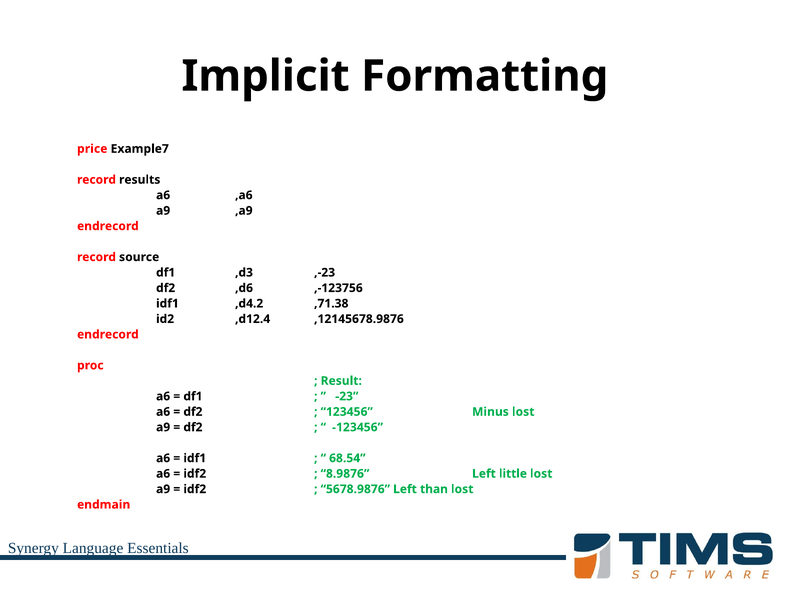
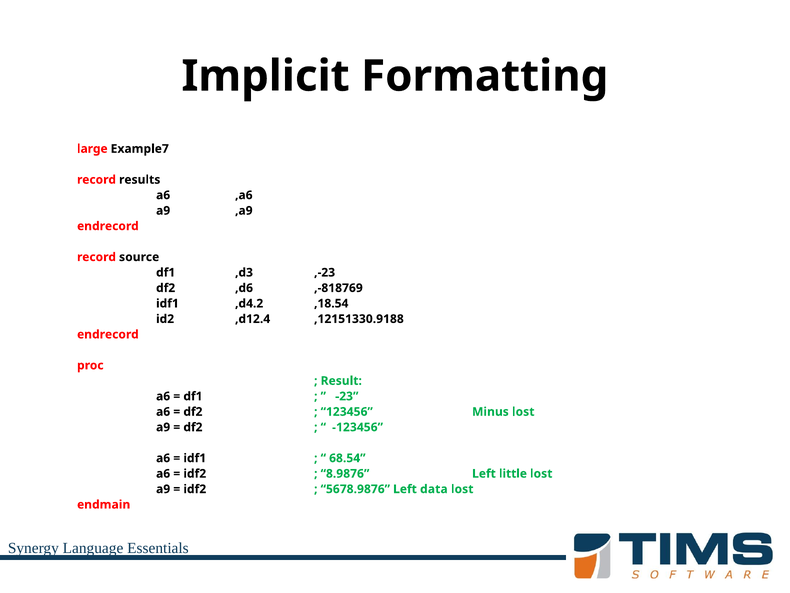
price: price -> large (92, 149)
,-123756: ,-123756 -> ,-818769 (338, 288)
,71.38: ,71.38 -> ,18.54 (331, 303)
,12145678.9876: ,12145678.9876 -> ,12151330.9188 (359, 319)
than: than -> data (434, 489)
